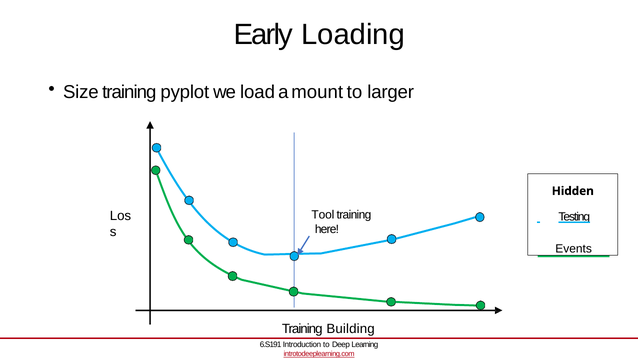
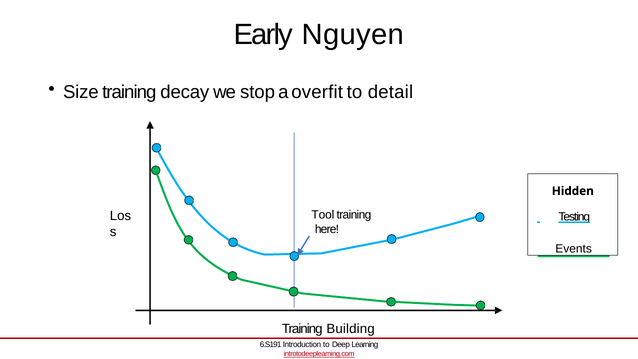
Loading: Loading -> Nguyen (353, 34)
pyplot: pyplot -> decay (185, 92)
load: load -> stop (258, 92)
mount: mount -> overfit (317, 92)
larger: larger -> detail (390, 92)
